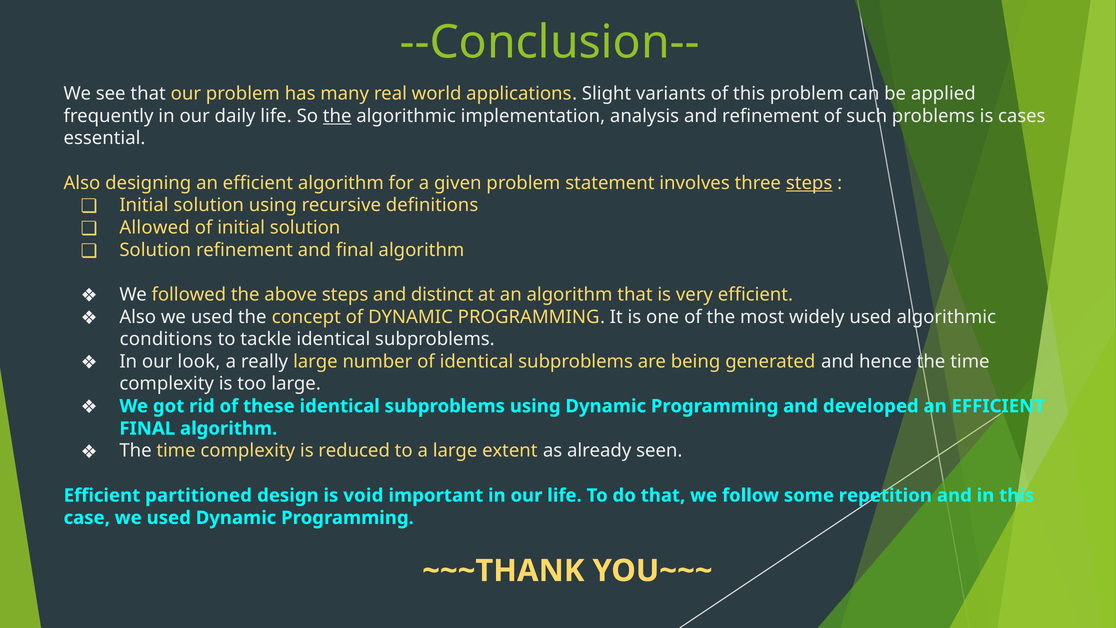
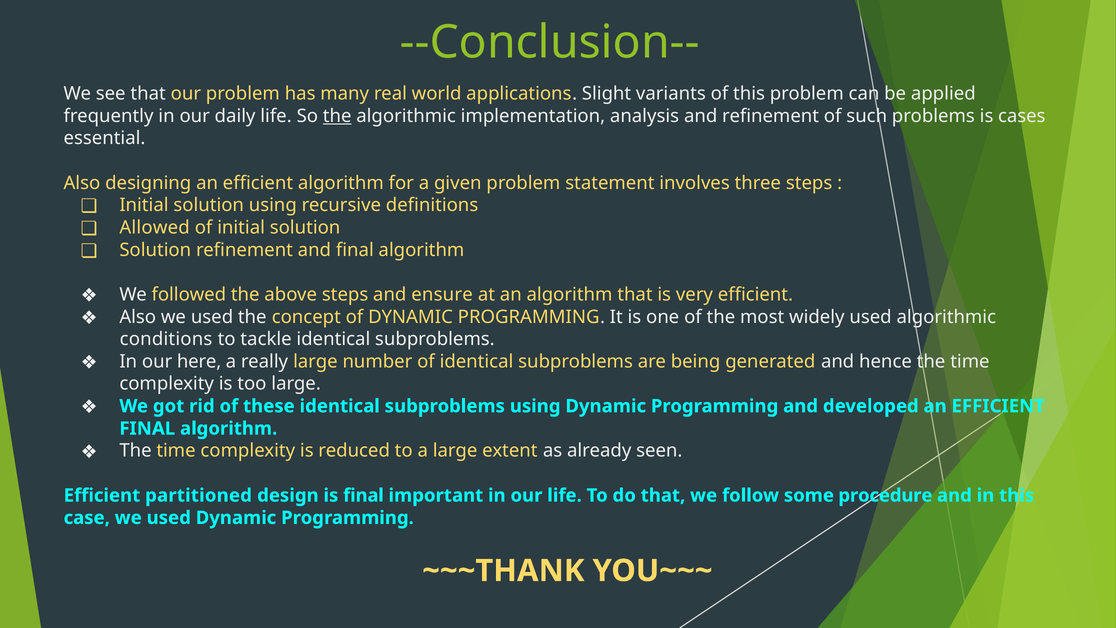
steps underline: present -> none (809, 183)
distinct: distinct -> ensure (442, 294)
look: look -> here (199, 361)
is void: void -> final (364, 495)
repetition: repetition -> procedure (885, 495)
